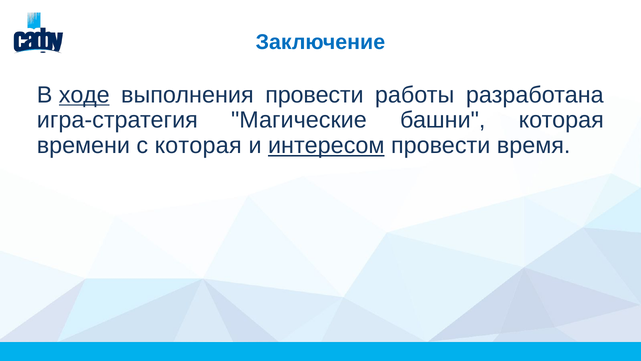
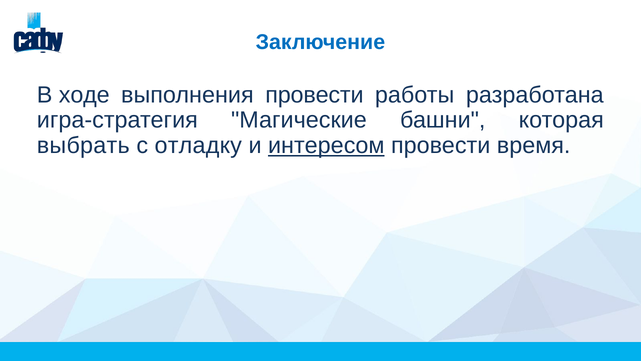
ходе underline: present -> none (84, 95)
времени: времени -> выбрать (83, 145)
с которая: которая -> отладку (198, 145)
